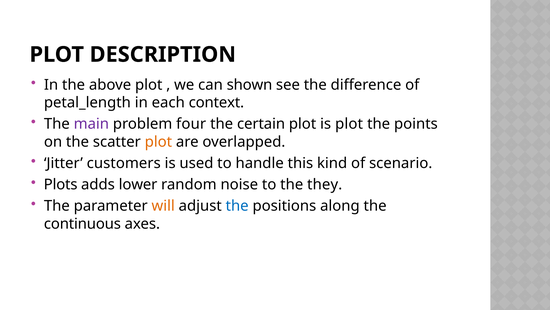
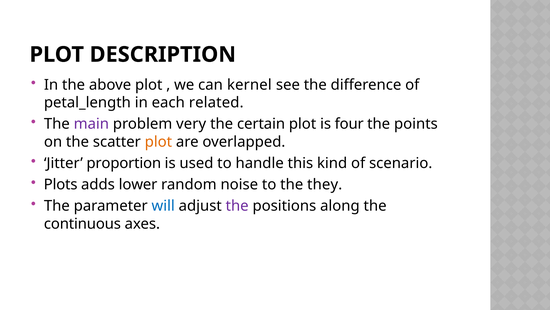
shown: shown -> kernel (249, 85)
context: context -> related (216, 102)
four: four -> very (191, 124)
is plot: plot -> four (349, 124)
customers: customers -> proportion (124, 163)
will colour: orange -> blue (163, 206)
the colour: blue -> purple (237, 206)
